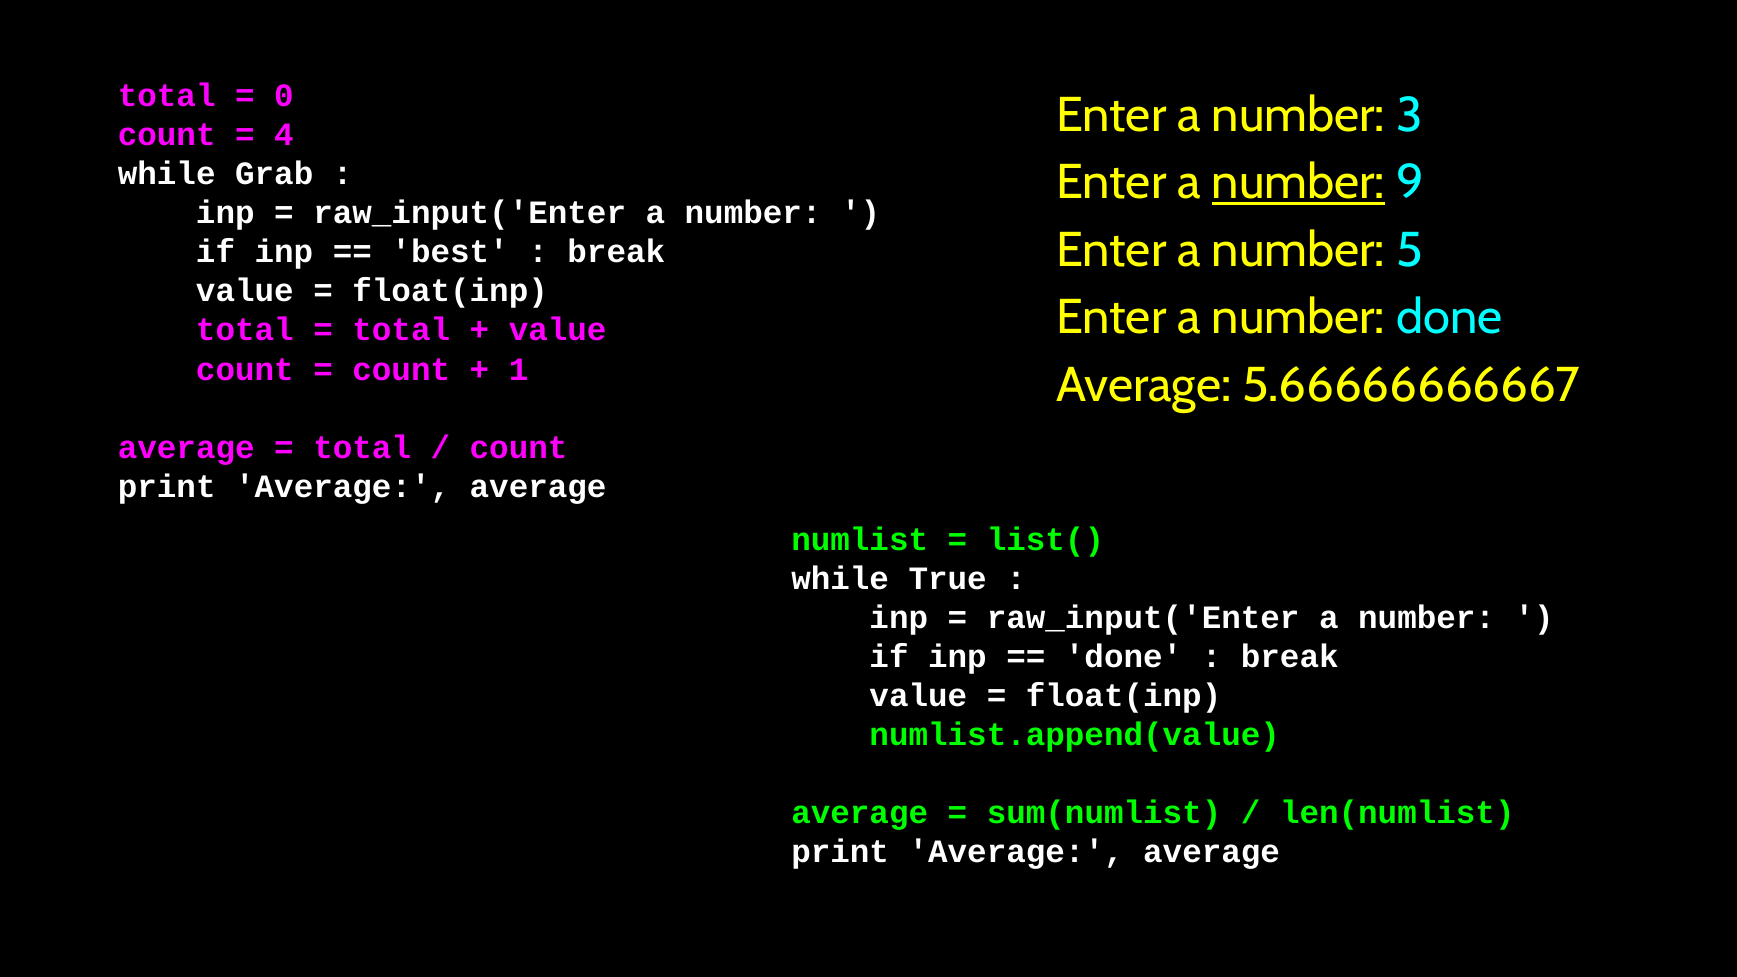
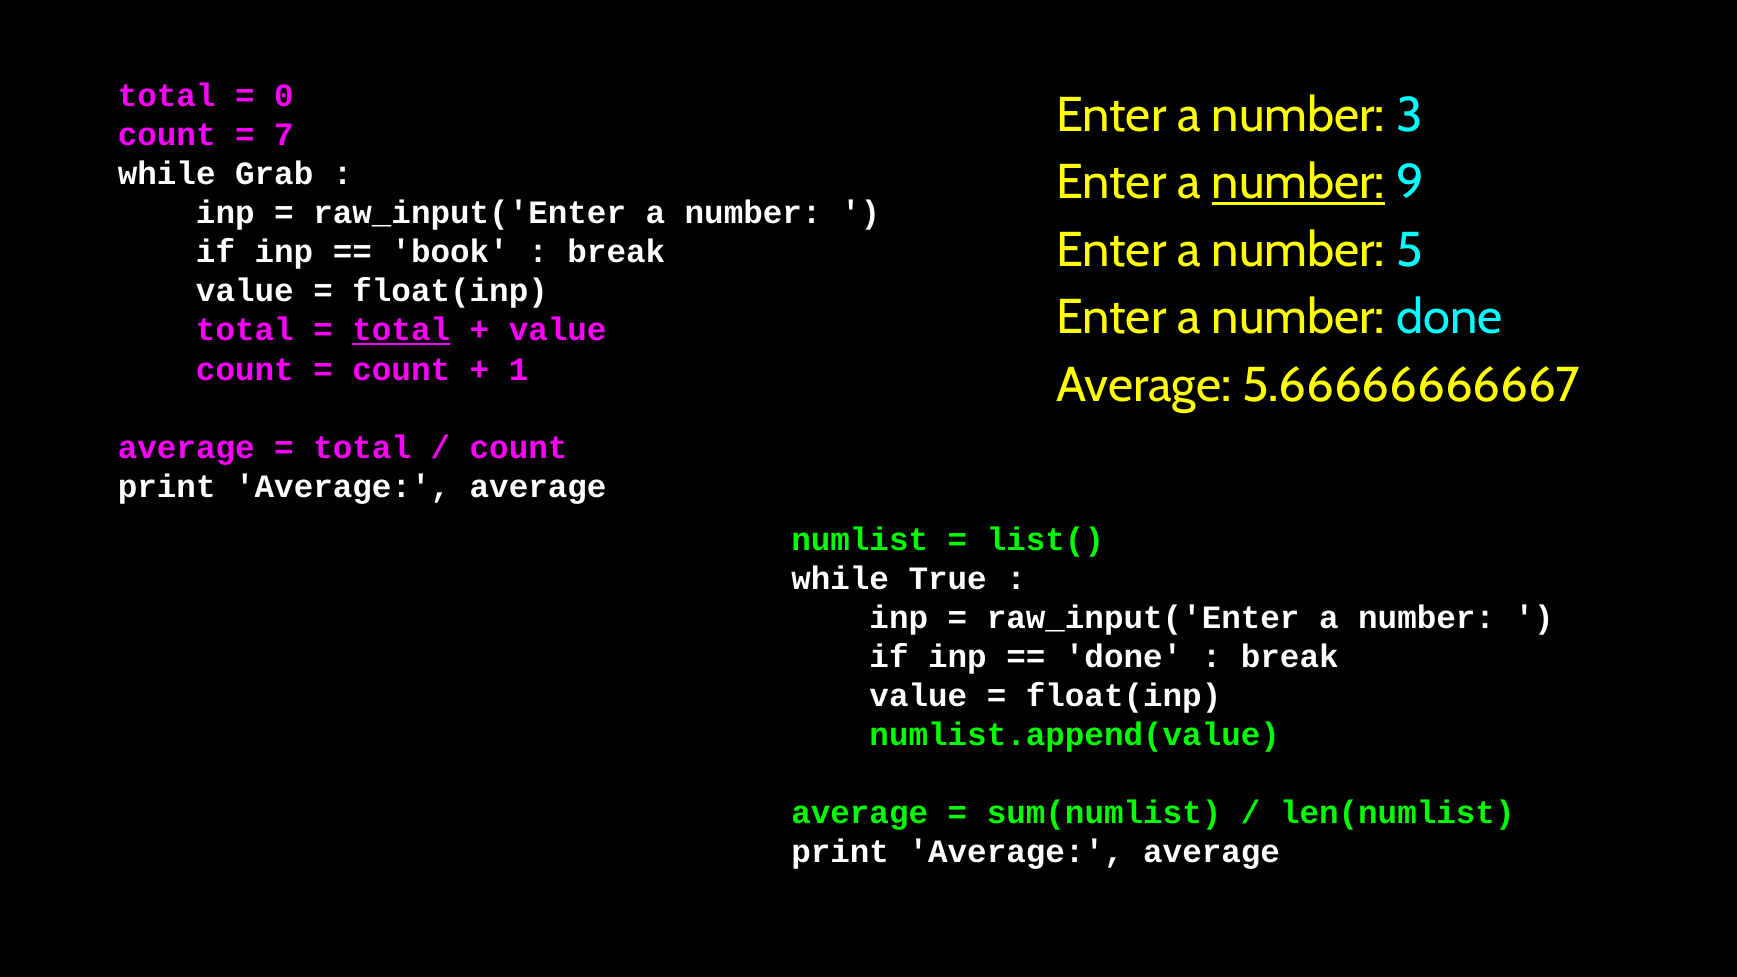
4: 4 -> 7 (284, 135)
best: best -> book (450, 252)
total underline: none -> present (401, 330)
